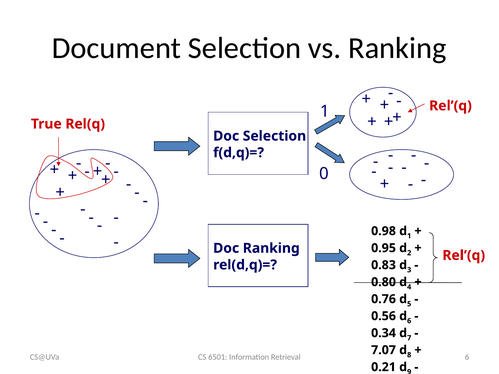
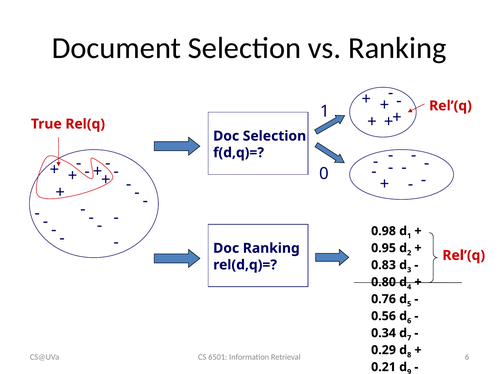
7.07: 7.07 -> 0.29 (384, 350)
